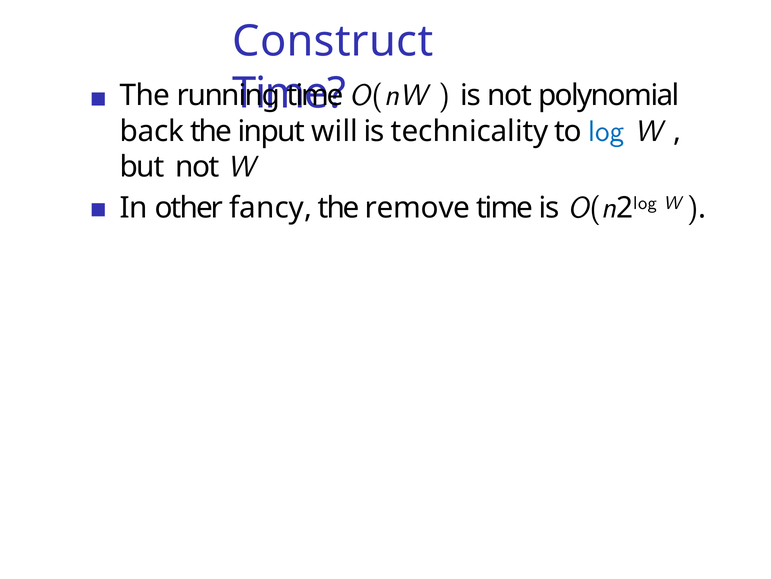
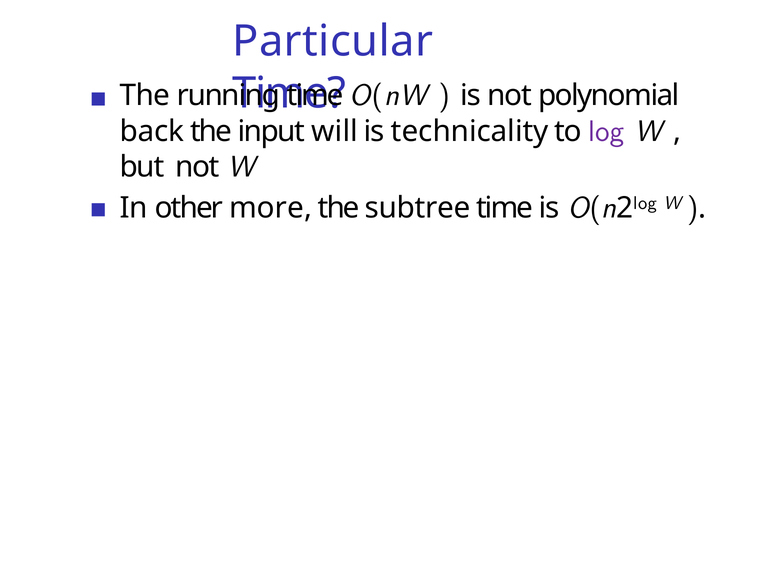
Construct: Construct -> Particular (333, 41)
log colour: blue -> purple (606, 131)
fancy: fancy -> more (271, 208)
remove: remove -> subtree (418, 208)
